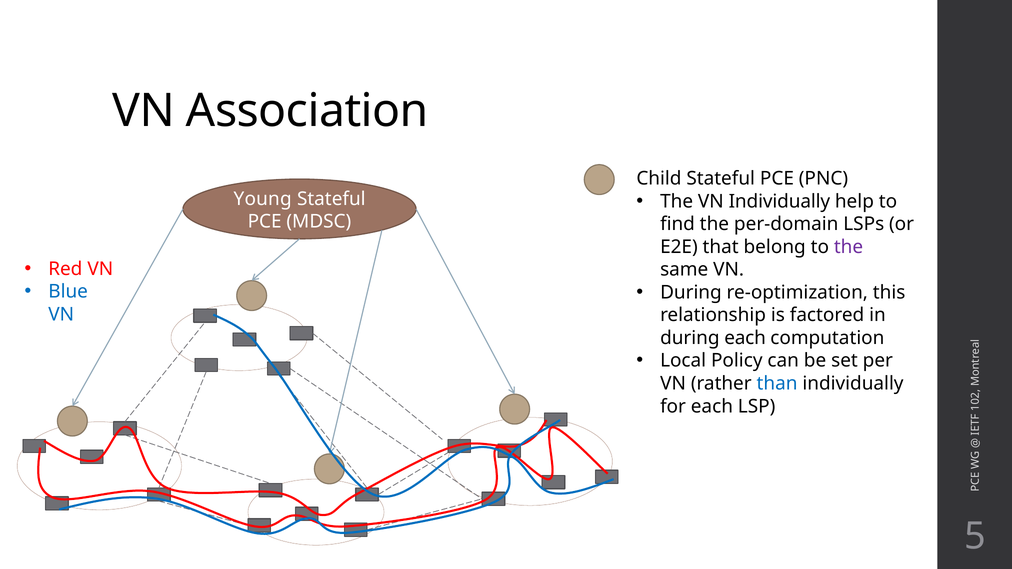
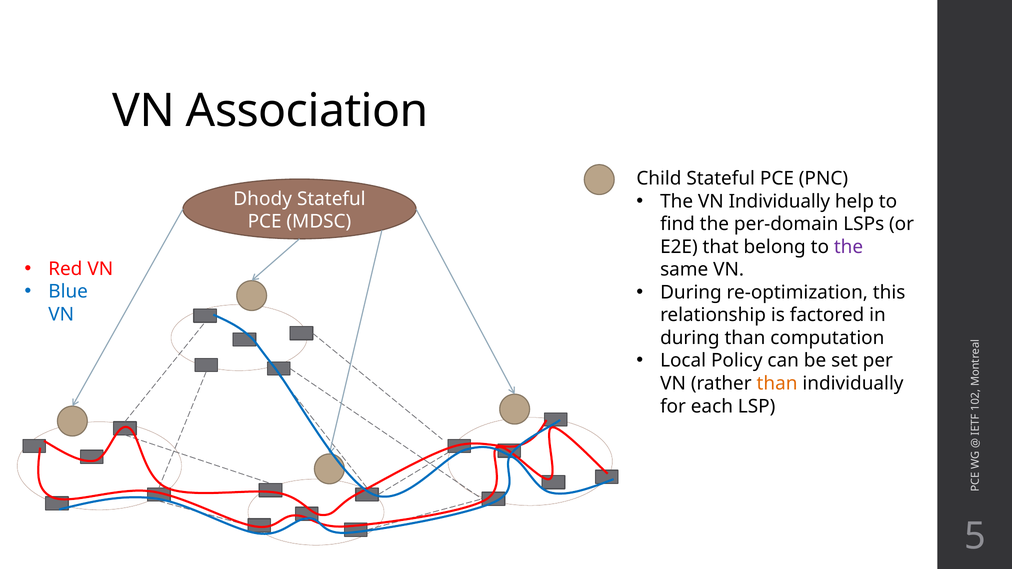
Young: Young -> Dhody (263, 199)
during each: each -> than (745, 338)
than colour: blue -> orange (777, 384)
